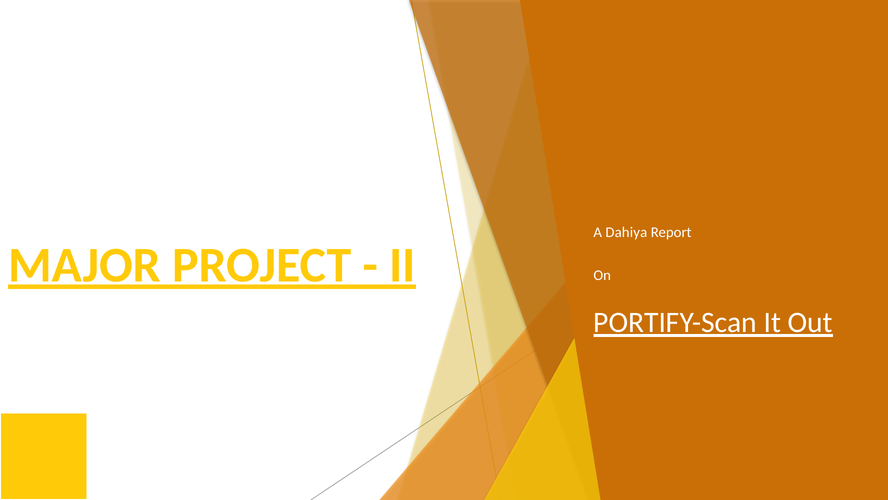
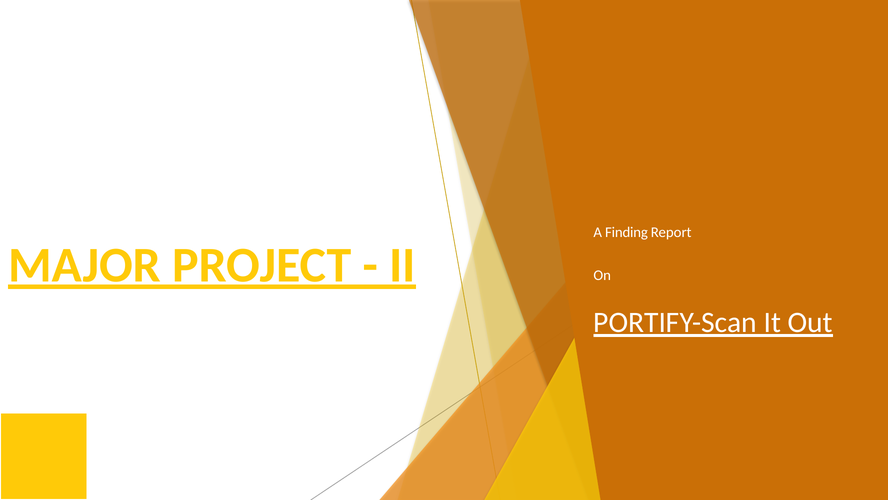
Dahiya: Dahiya -> Finding (626, 232)
